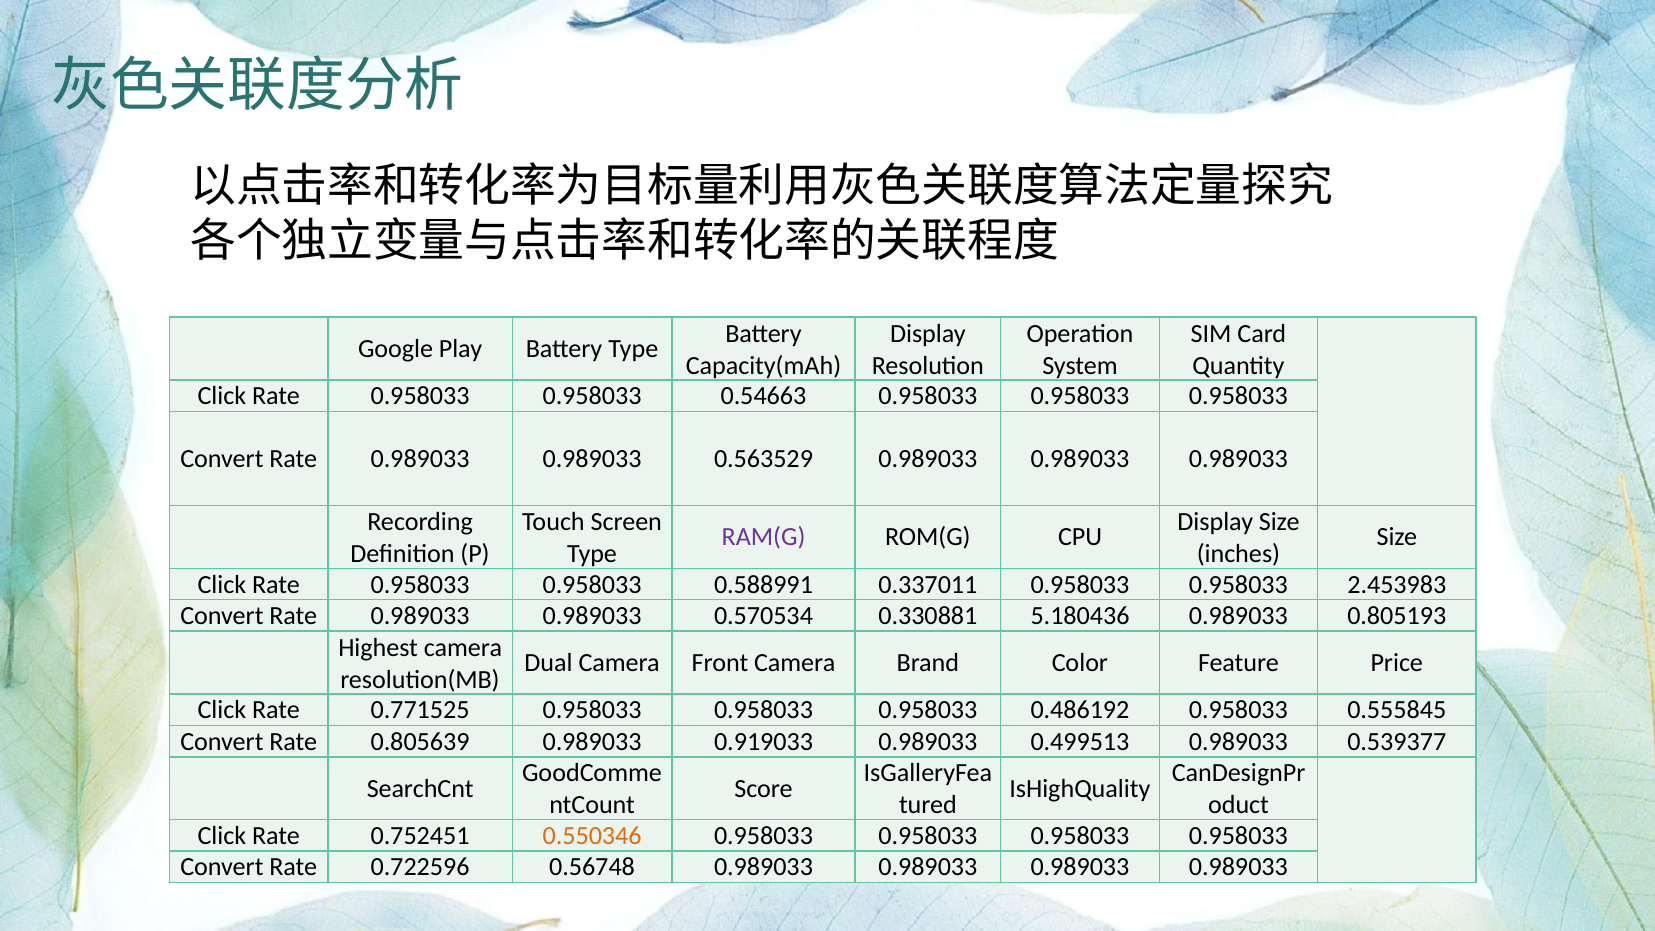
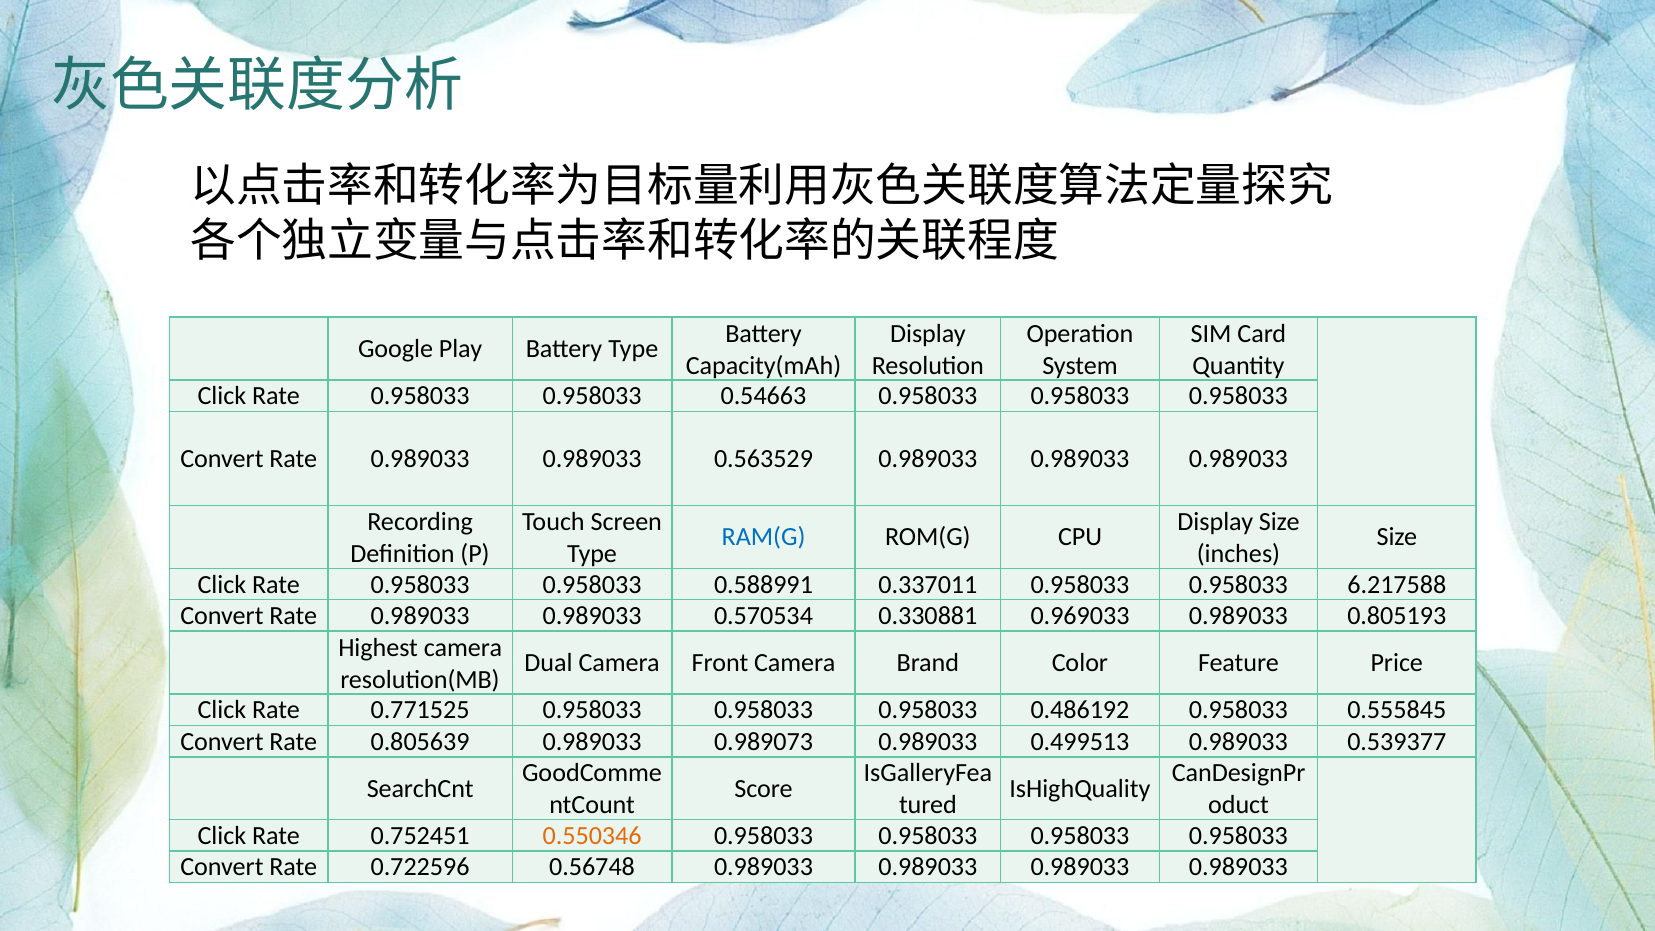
RAM(G colour: purple -> blue (764, 537)
2.453983: 2.453983 -> 6.217588 (1397, 585)
5.180436: 5.180436 -> 0.969033 (1080, 616)
0.919033: 0.919033 -> 0.989073 (764, 742)
